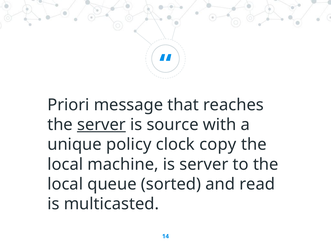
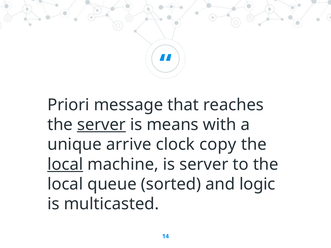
source: source -> means (173, 125)
policy: policy -> arrive (129, 145)
local underline: none -> present (65, 165)
read: read -> logic (257, 184)
